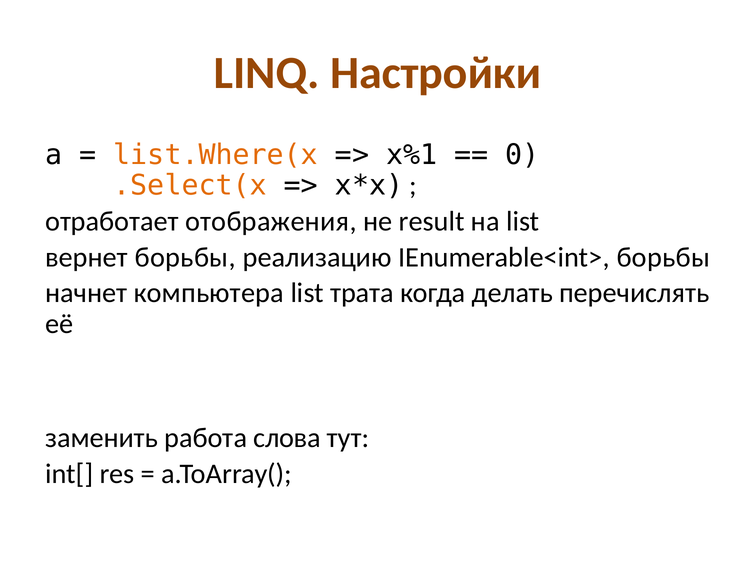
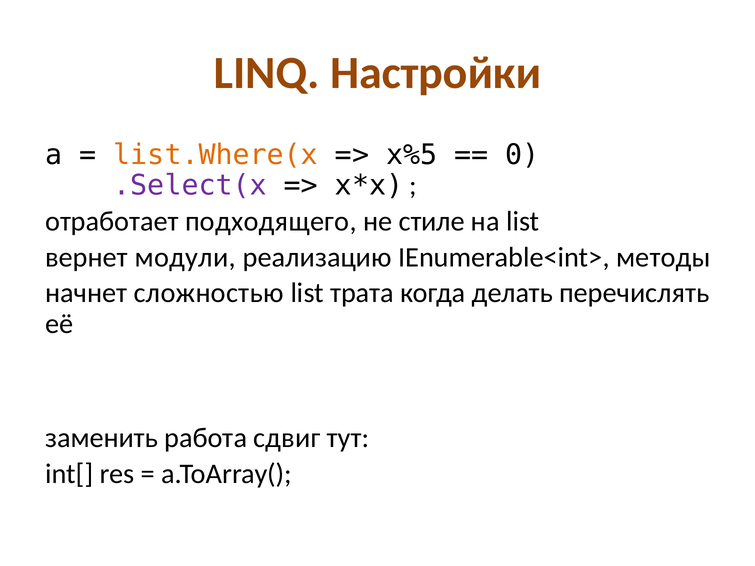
x%1: x%1 -> x%5 (412, 155)
.Select(x colour: orange -> purple (190, 185)
отображения: отображения -> подходящего (271, 221)
result: result -> стиле (432, 221)
вернет борьбы: борьбы -> модули (185, 257)
IEnumerable<int> борьбы: борьбы -> методы (663, 257)
компьютера: компьютера -> сложностью (209, 293)
слова: слова -> сдвиг (287, 438)
